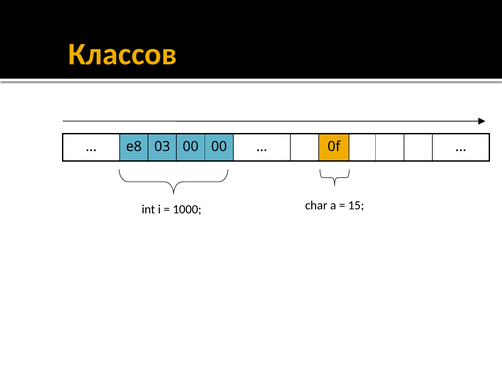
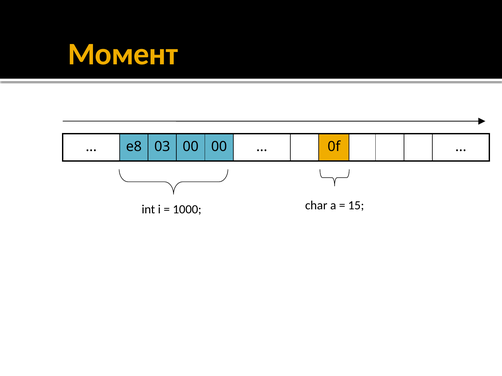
Классов: Классов -> Момент (123, 54)
